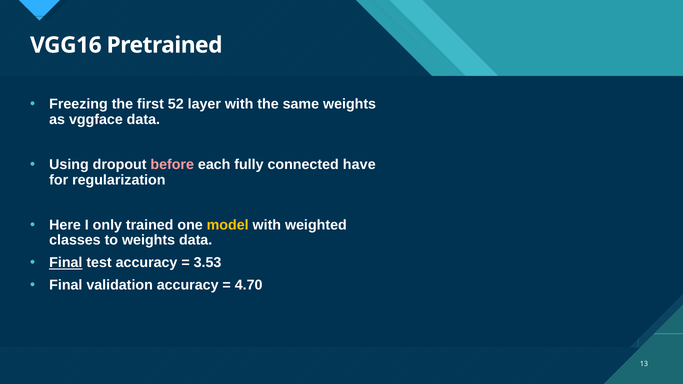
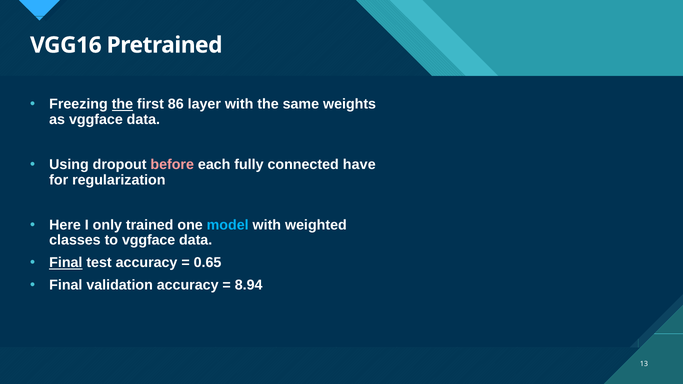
the underline: none -> present (122, 104)
52: 52 -> 86 (176, 104)
model colour: yellow -> light blue (228, 225)
to weights: weights -> vggface (149, 240)
3.53: 3.53 -> 0.65 (208, 263)
4.70: 4.70 -> 8.94 (249, 285)
